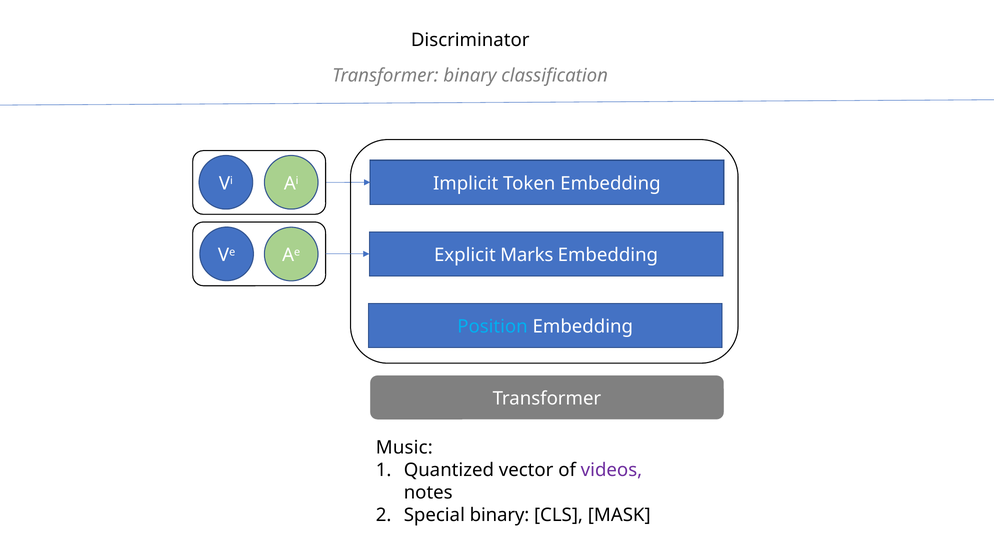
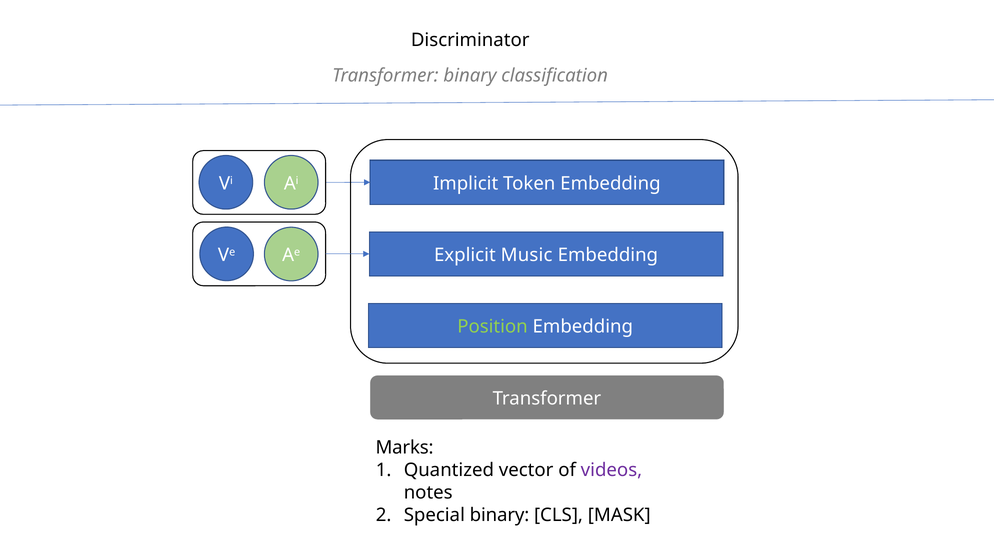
Marks: Marks -> Music (527, 255)
Position colour: light blue -> light green (493, 327)
Music: Music -> Marks (405, 448)
